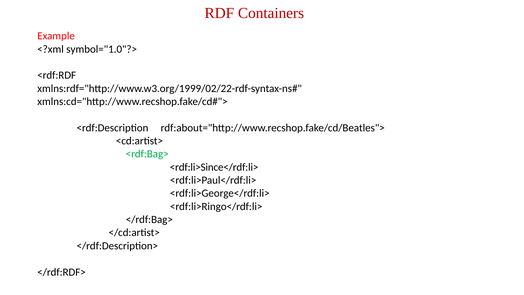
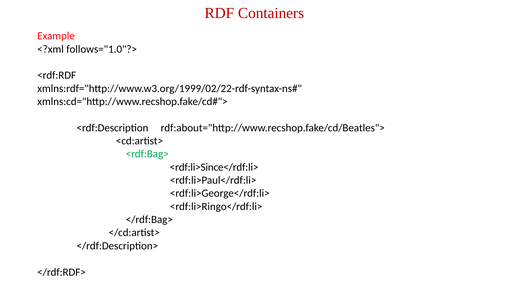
symbol="1.0"?>: symbol="1.0"?> -> follows="1.0"?> (102, 49)
